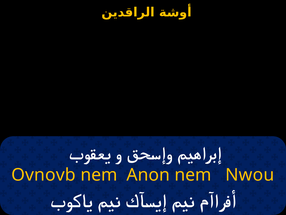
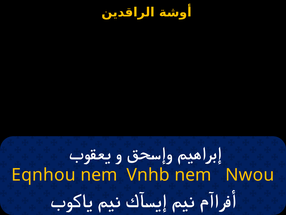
Ovnovb: Ovnovb -> Eqnhou (43, 175)
Anon: Anon -> Vnhb (148, 175)
